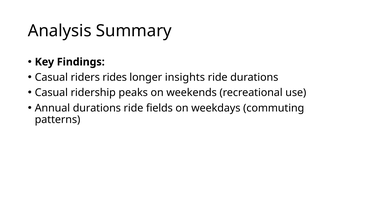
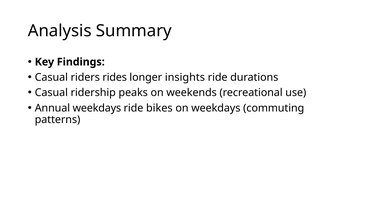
Annual durations: durations -> weekdays (97, 108)
fields: fields -> bikes (159, 108)
